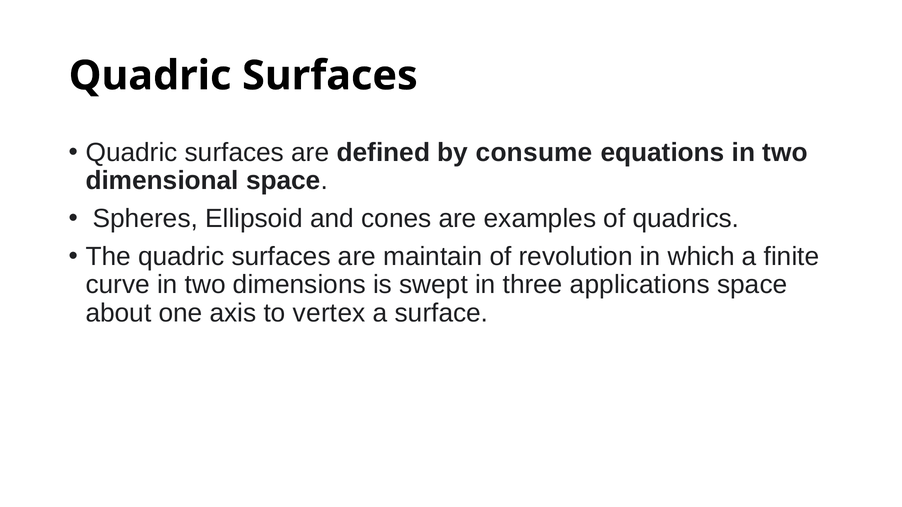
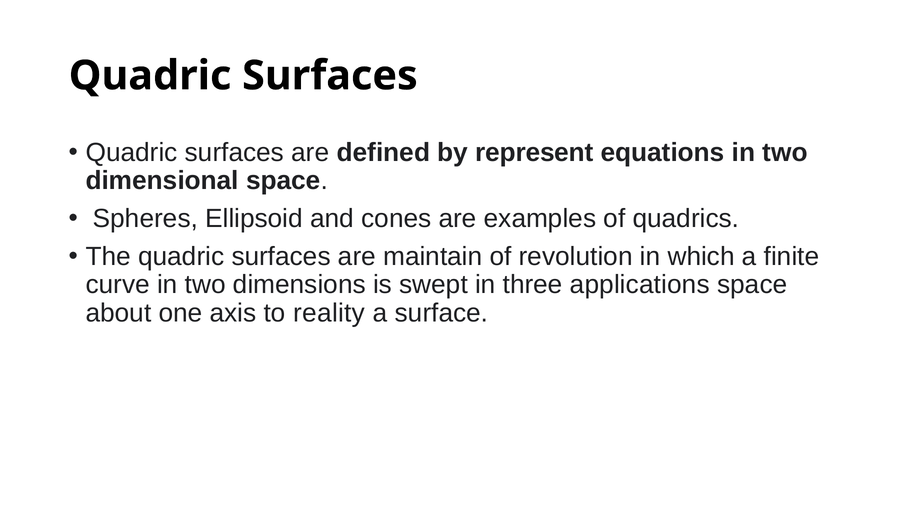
consume: consume -> represent (534, 153)
vertex: vertex -> reality (329, 313)
